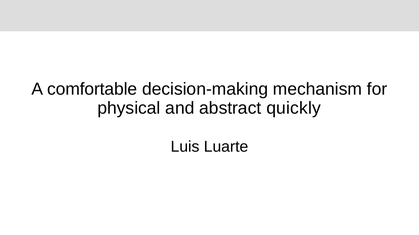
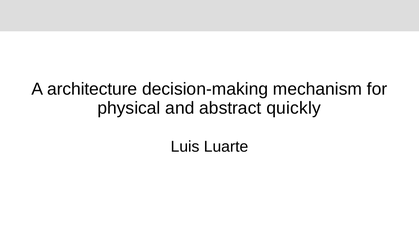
comfortable: comfortable -> architecture (92, 89)
